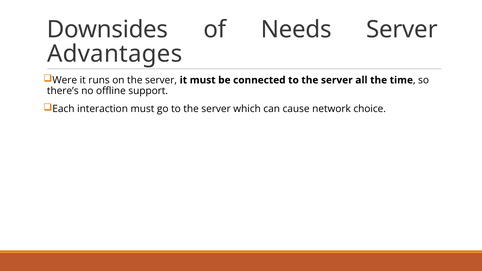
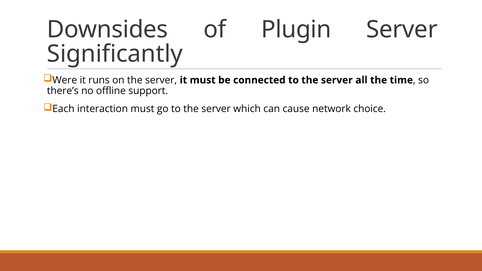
Needs: Needs -> Plugin (296, 29)
Advantages: Advantages -> Significantly (115, 54)
